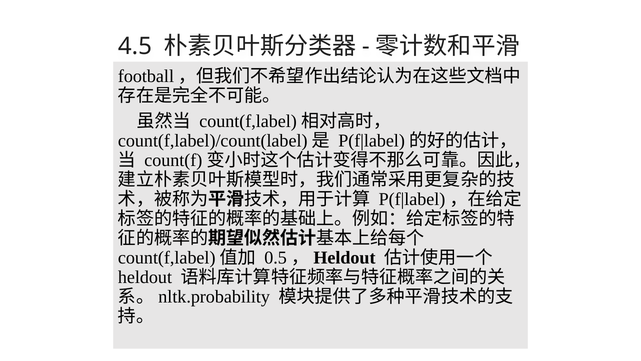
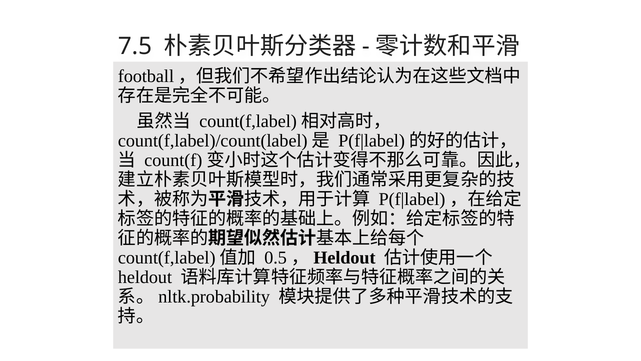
4.5: 4.5 -> 7.5 (135, 46)
